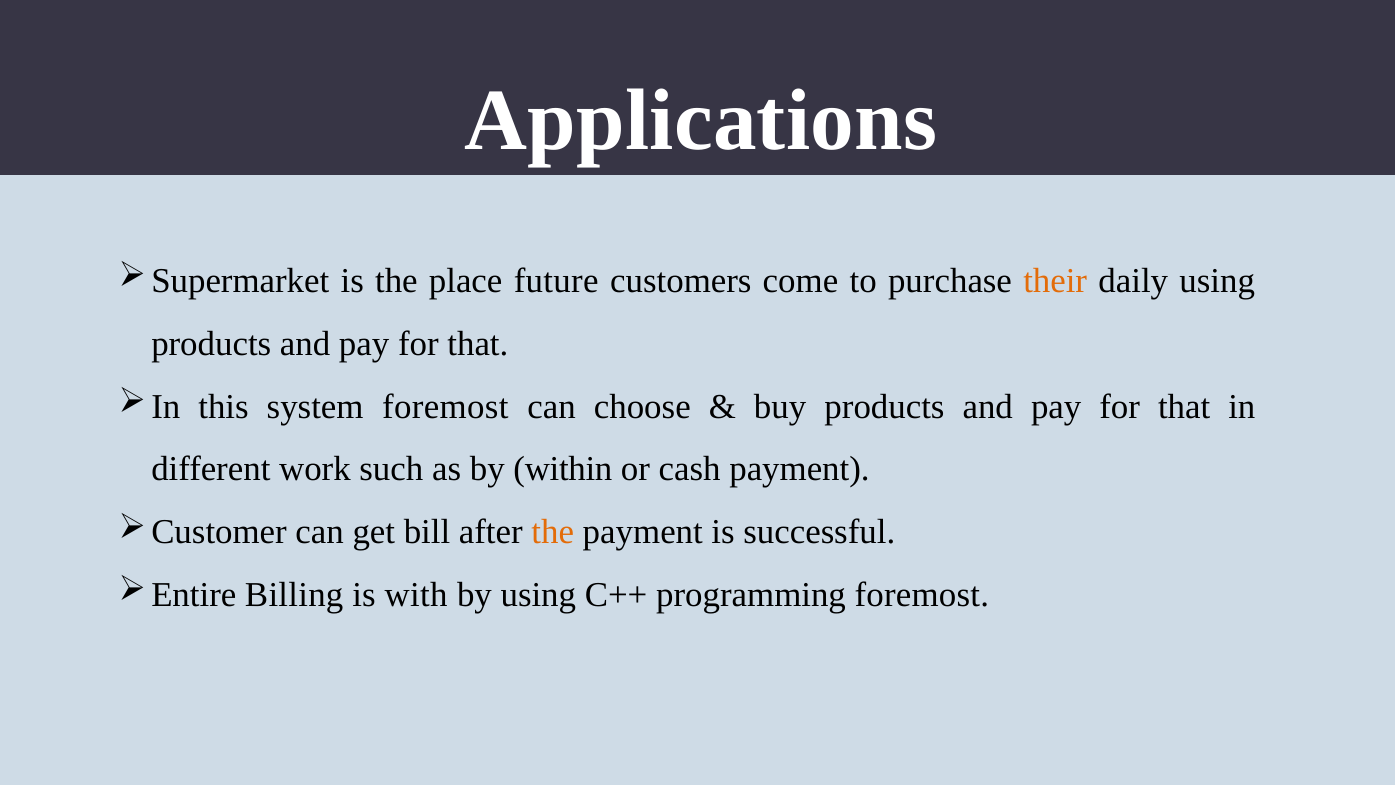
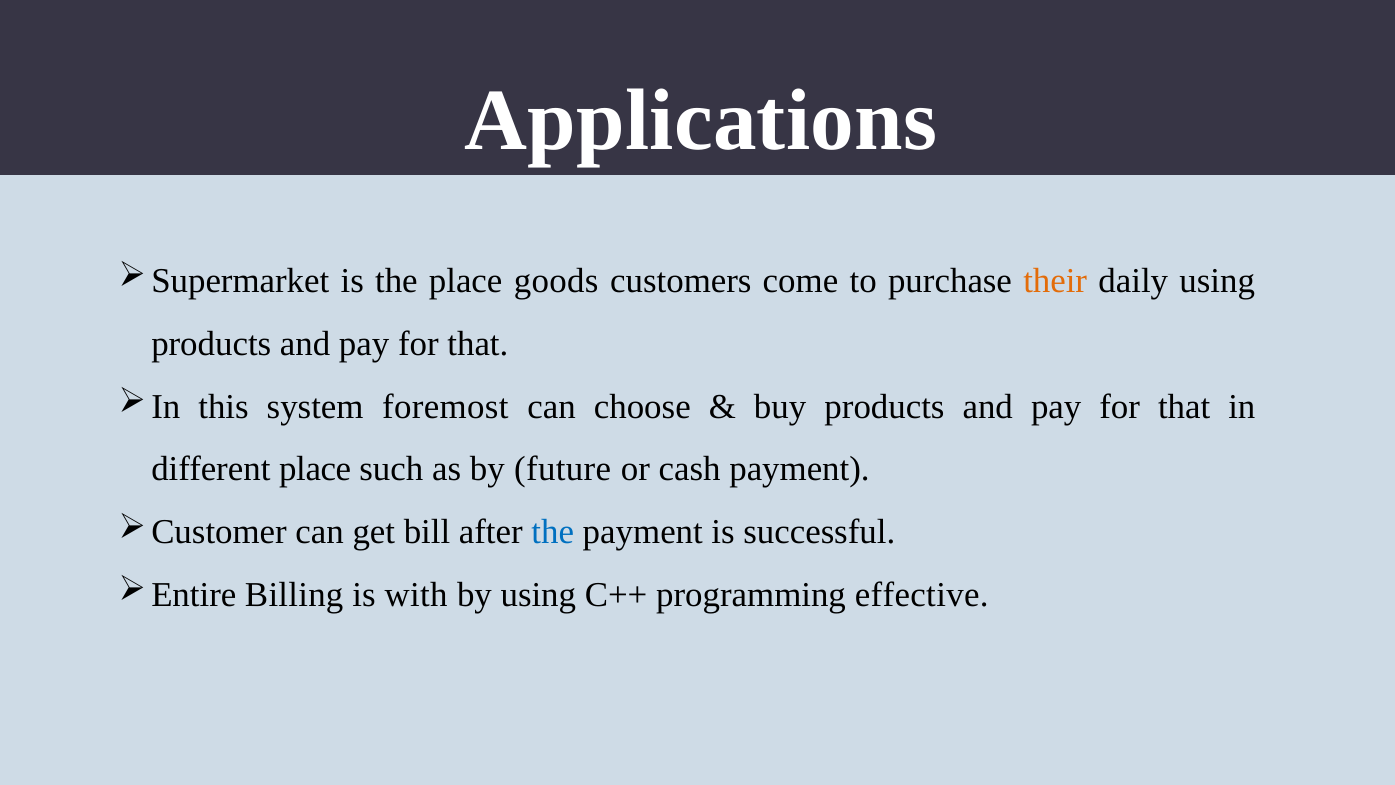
future: future -> goods (556, 281)
different work: work -> place (315, 469)
within: within -> future (563, 469)
the colour: orange -> blue (553, 532)
programming foremost: foremost -> effective (922, 595)
